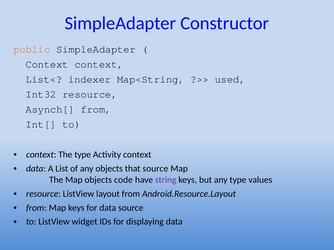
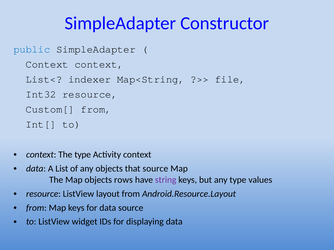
public colour: orange -> blue (32, 49)
used: used -> file (230, 79)
Asynch[: Asynch[ -> Custom[ (50, 109)
code: code -> rows (123, 180)
